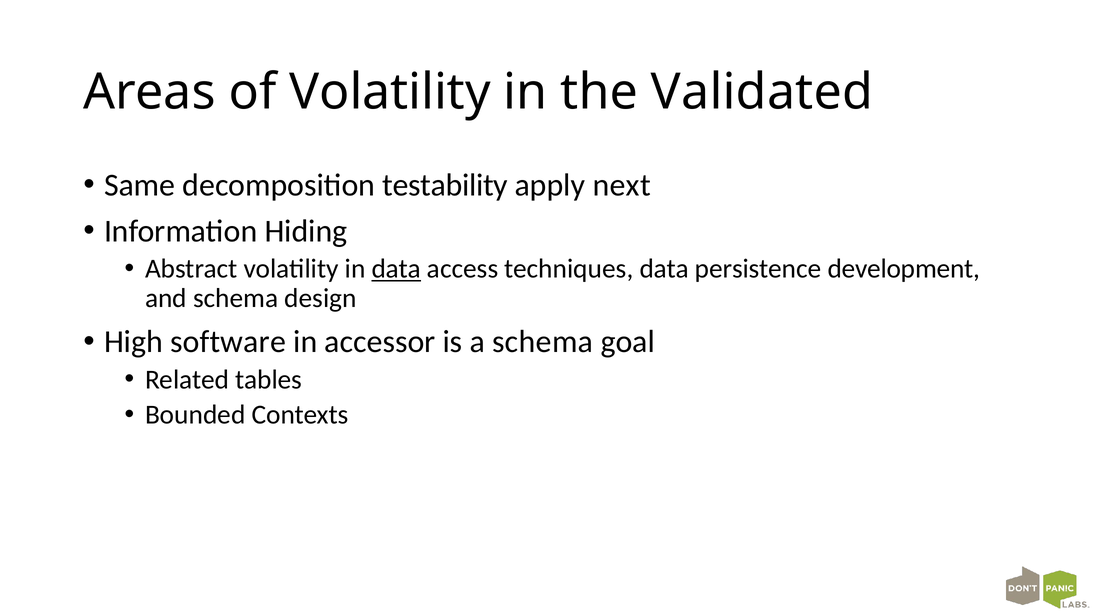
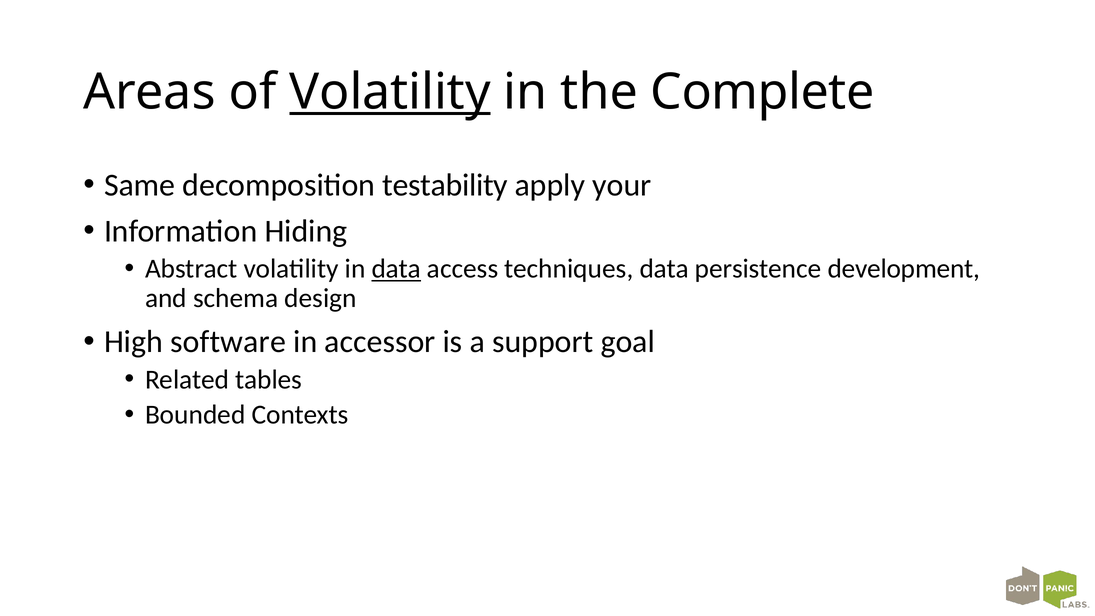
Volatility underline: none -> present (390, 92)
Validated: Validated -> Complete (762, 92)
next: next -> your (622, 185)
a schema: schema -> support (543, 342)
